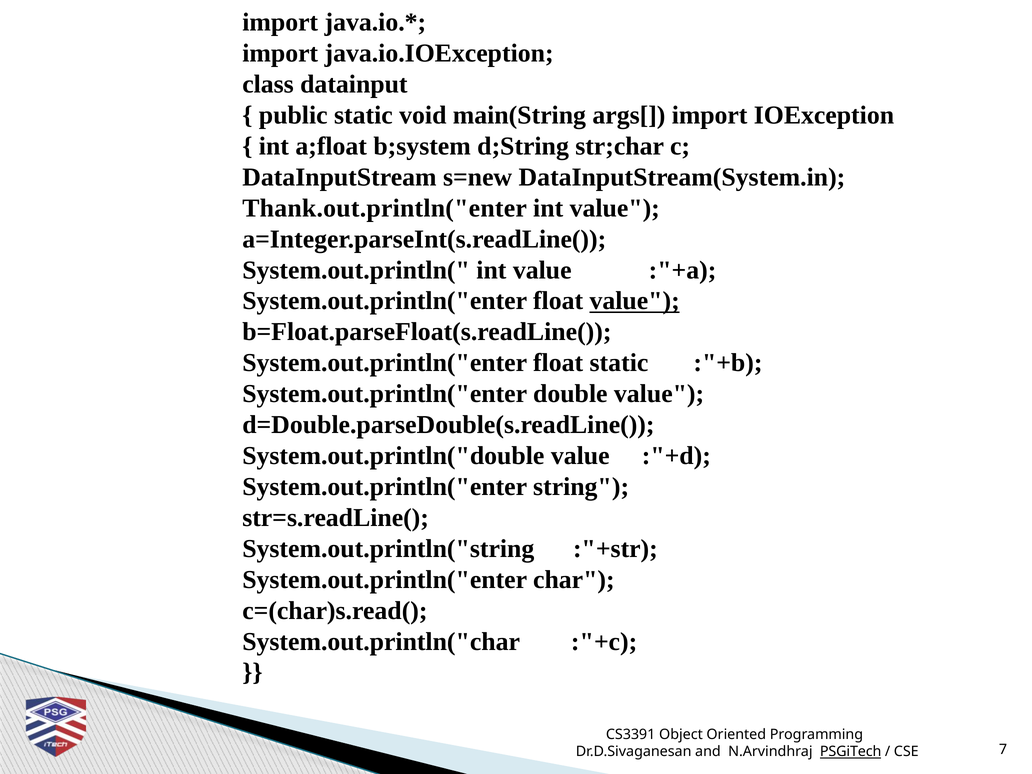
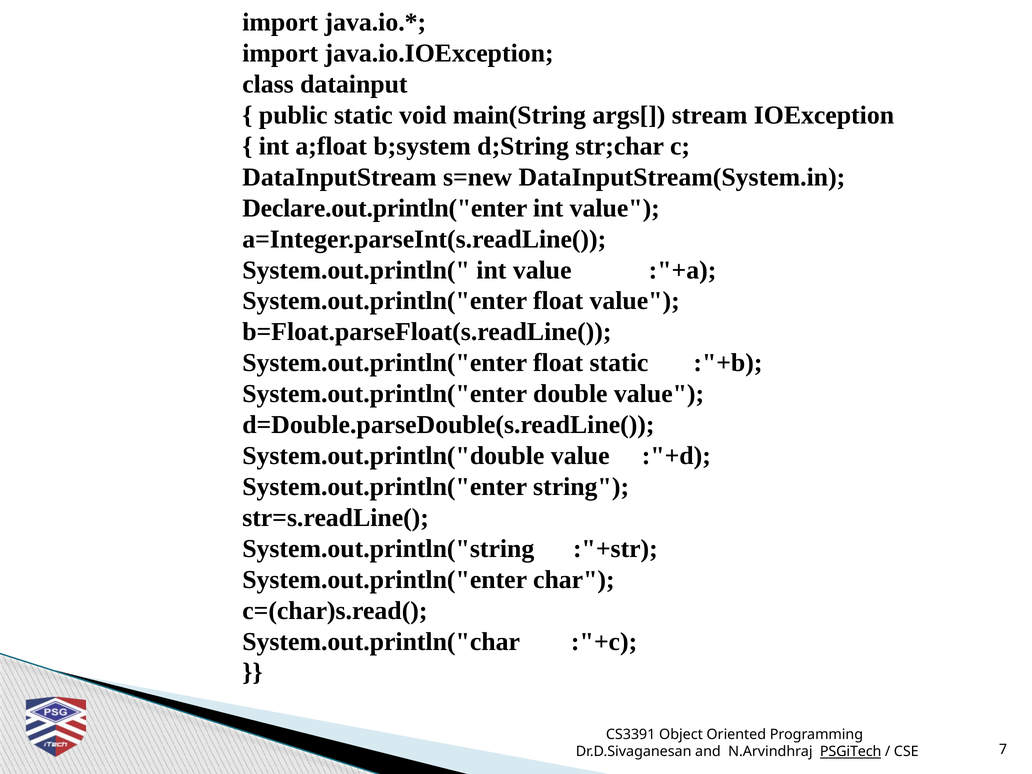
args[ import: import -> stream (710, 115)
Thank.out.println("enter: Thank.out.println("enter -> Declare.out.println("enter (385, 208)
value underline: present -> none (635, 301)
